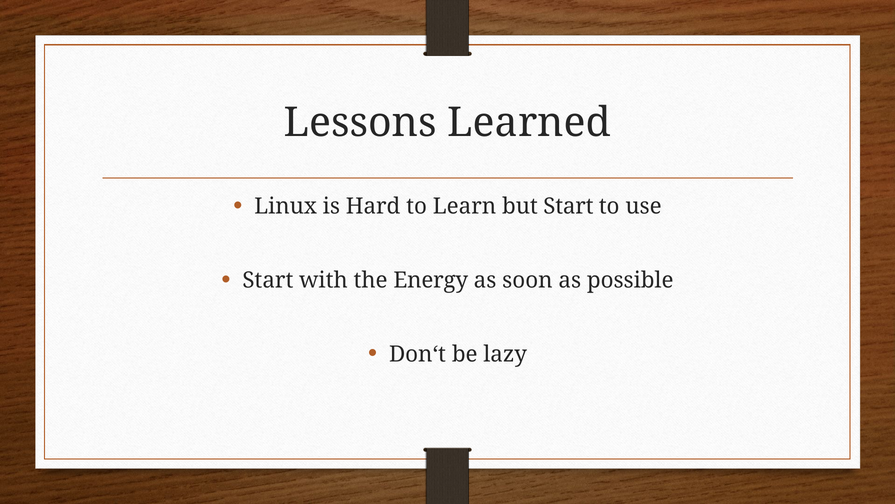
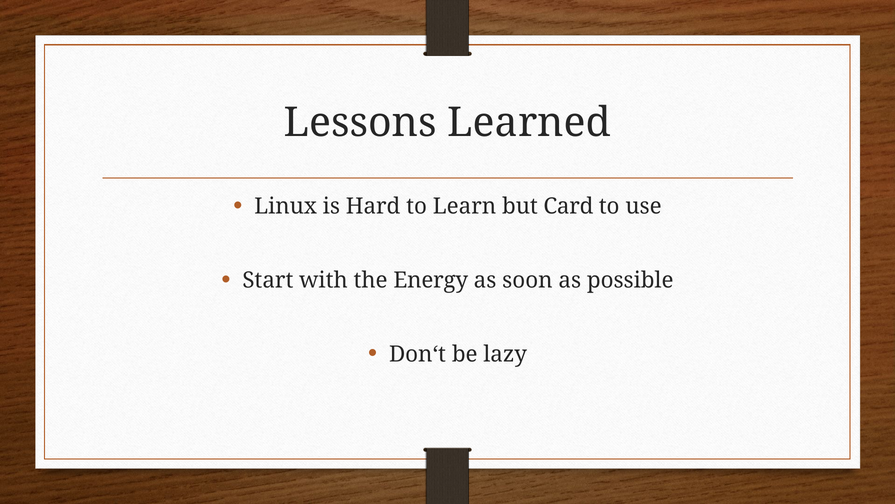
but Start: Start -> Card (568, 206)
